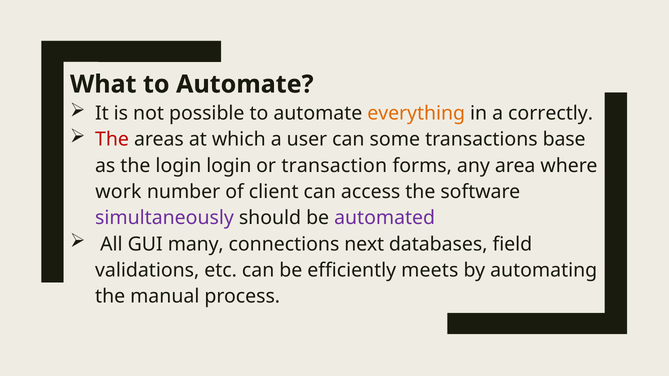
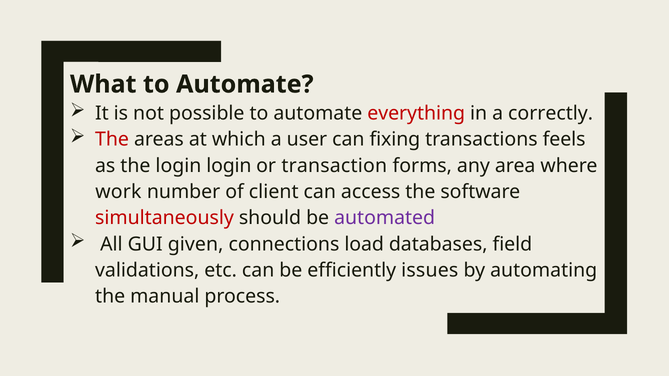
everything colour: orange -> red (416, 114)
some: some -> fixing (395, 140)
base: base -> feels (564, 140)
simultaneously colour: purple -> red (164, 218)
many: many -> given (196, 244)
next: next -> load (364, 244)
meets: meets -> issues (430, 270)
